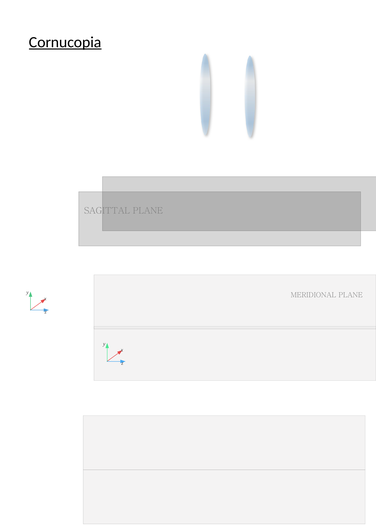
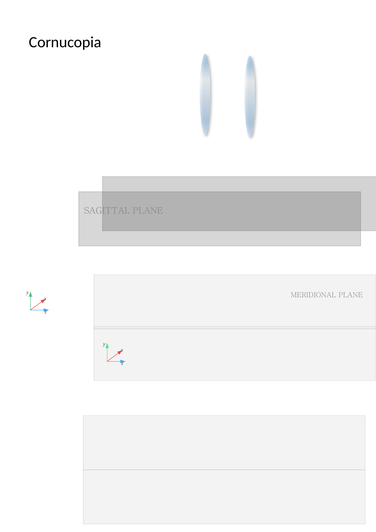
Cornucopia underline: present -> none (65, 42)
